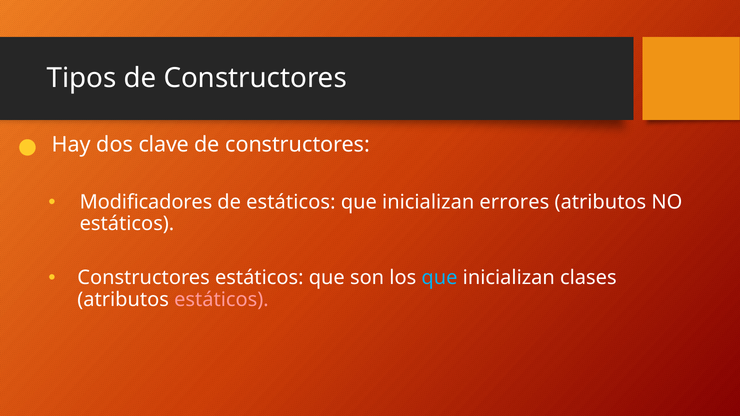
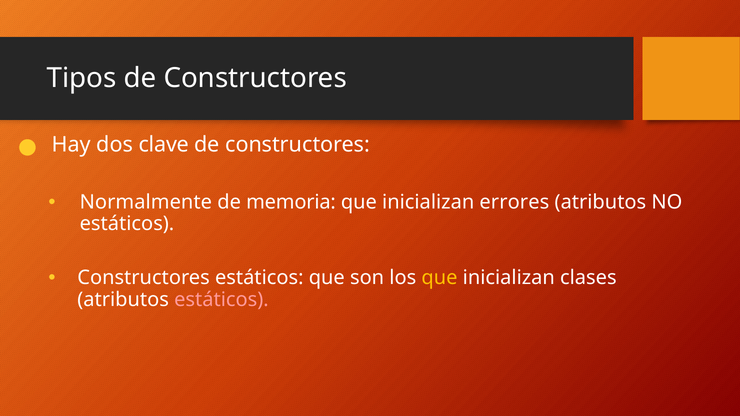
Modificadores: Modificadores -> Normalmente (146, 202)
de estáticos: estáticos -> memoria (291, 202)
que colour: light blue -> yellow (439, 278)
